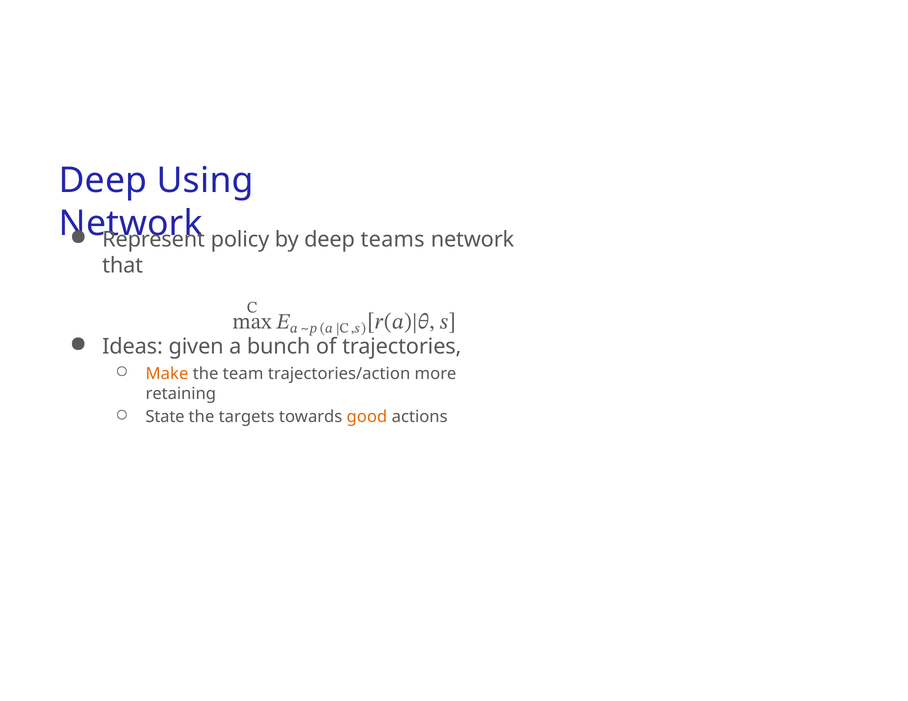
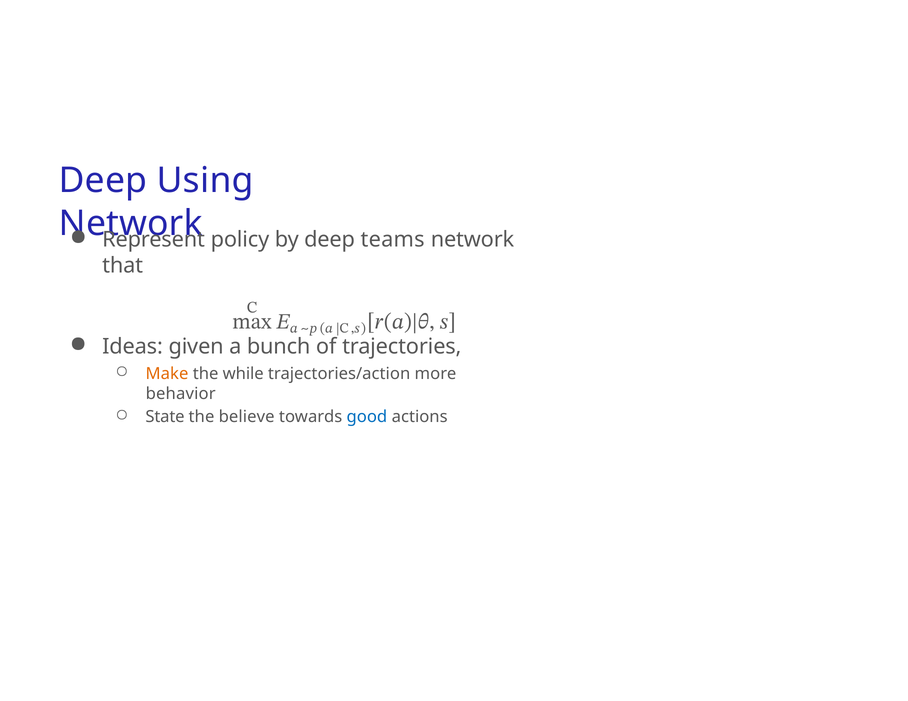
team: team -> while (243, 374)
retaining: retaining -> behavior (181, 394)
targets: targets -> believe (247, 417)
good colour: orange -> blue (367, 417)
